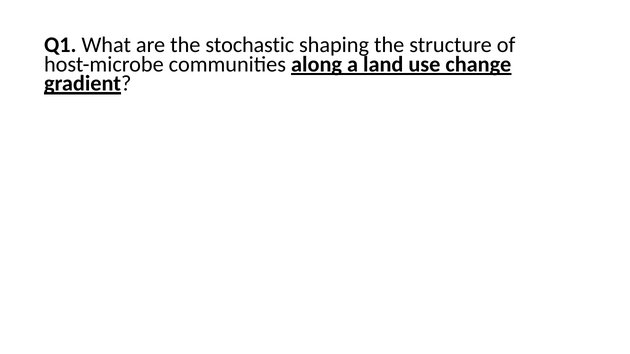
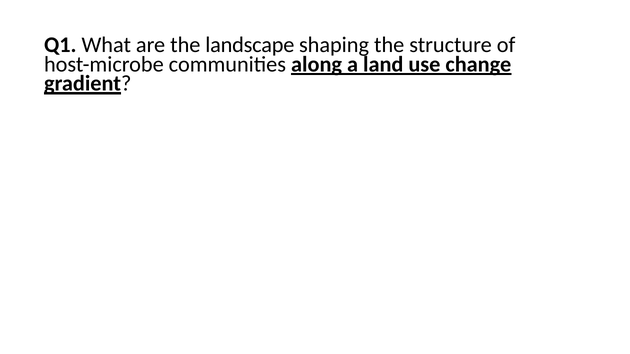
stochastic: stochastic -> landscape (250, 45)
